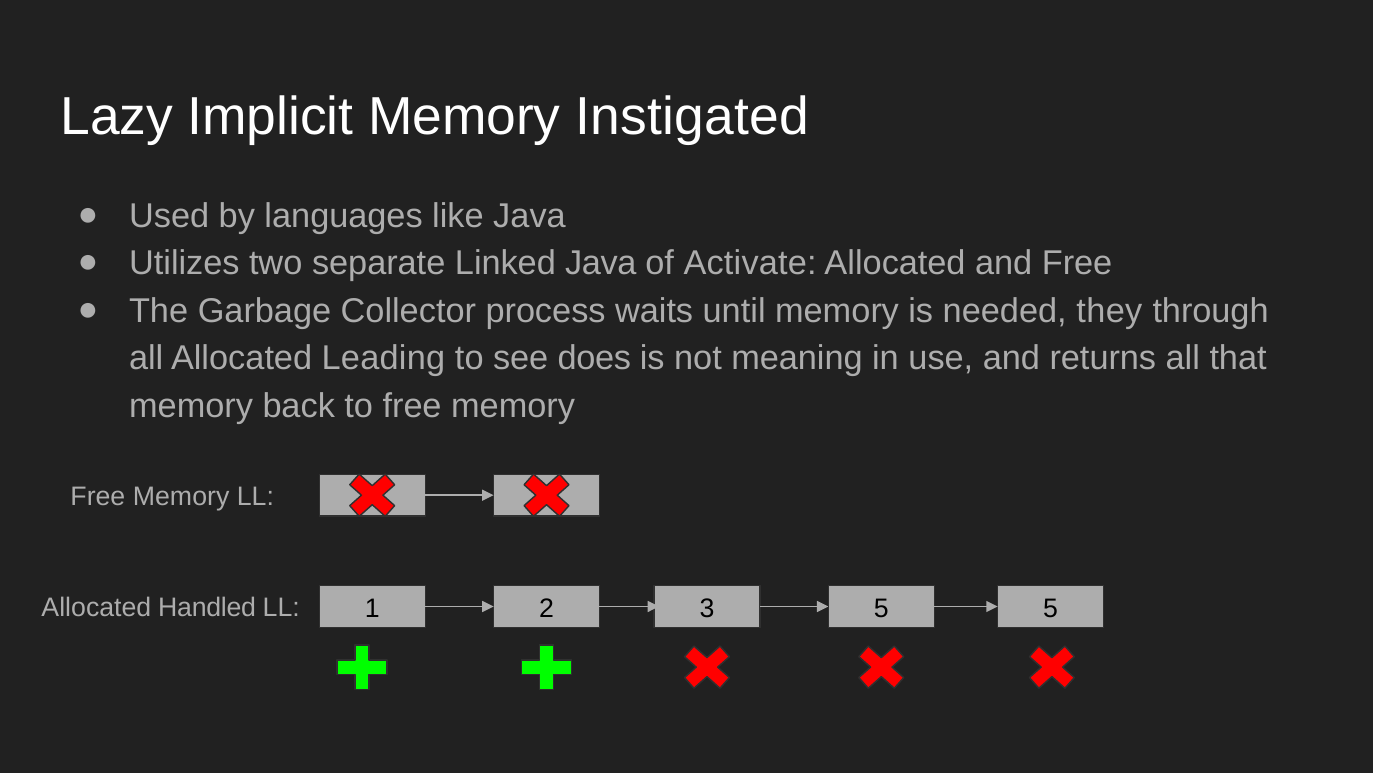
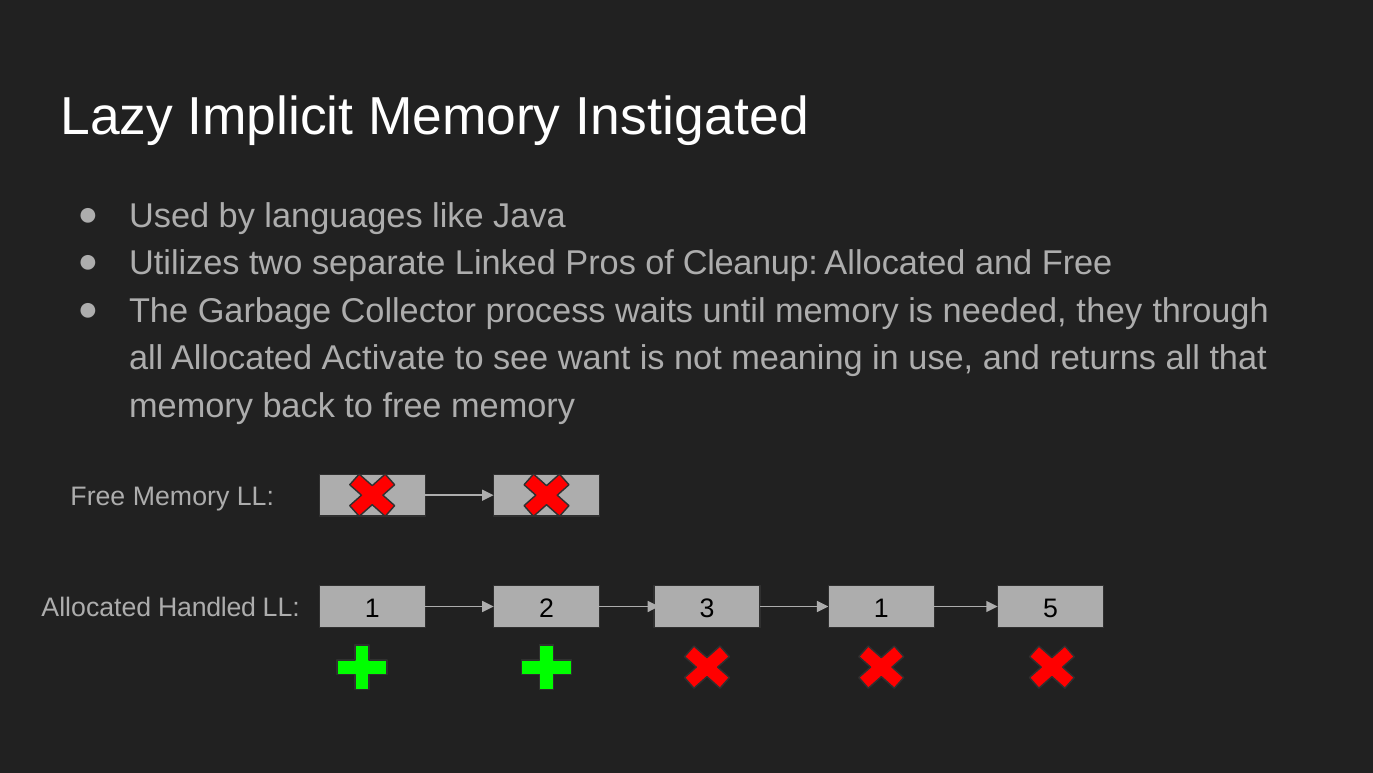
Linked Java: Java -> Pros (601, 263)
Activate: Activate -> Cleanup (750, 263)
Leading: Leading -> Activate (383, 358)
does: does -> want (594, 358)
3 5: 5 -> 1 (881, 608)
